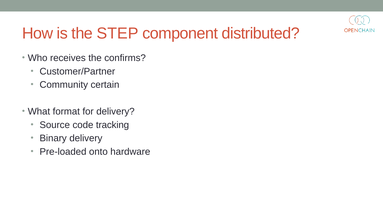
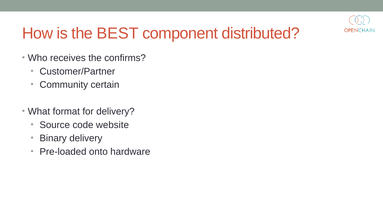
STEP: STEP -> BEST (118, 33)
tracking: tracking -> website (112, 125)
